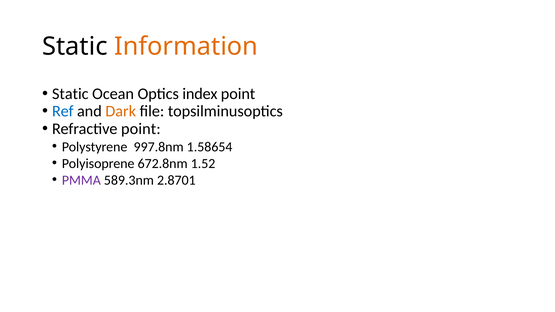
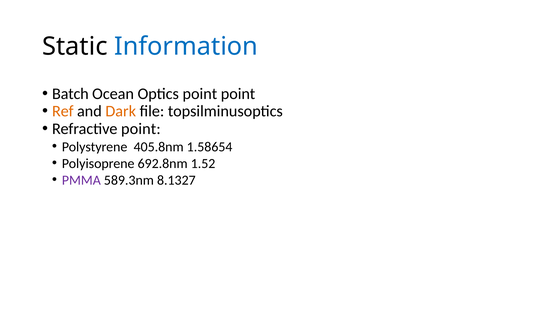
Information colour: orange -> blue (186, 47)
Static: Static -> Batch (70, 94)
Optics index: index -> point (200, 94)
Ref colour: blue -> orange (63, 111)
997.8nm: 997.8nm -> 405.8nm (159, 147)
672.8nm: 672.8nm -> 692.8nm (163, 164)
2.8701: 2.8701 -> 8.1327 (176, 180)
